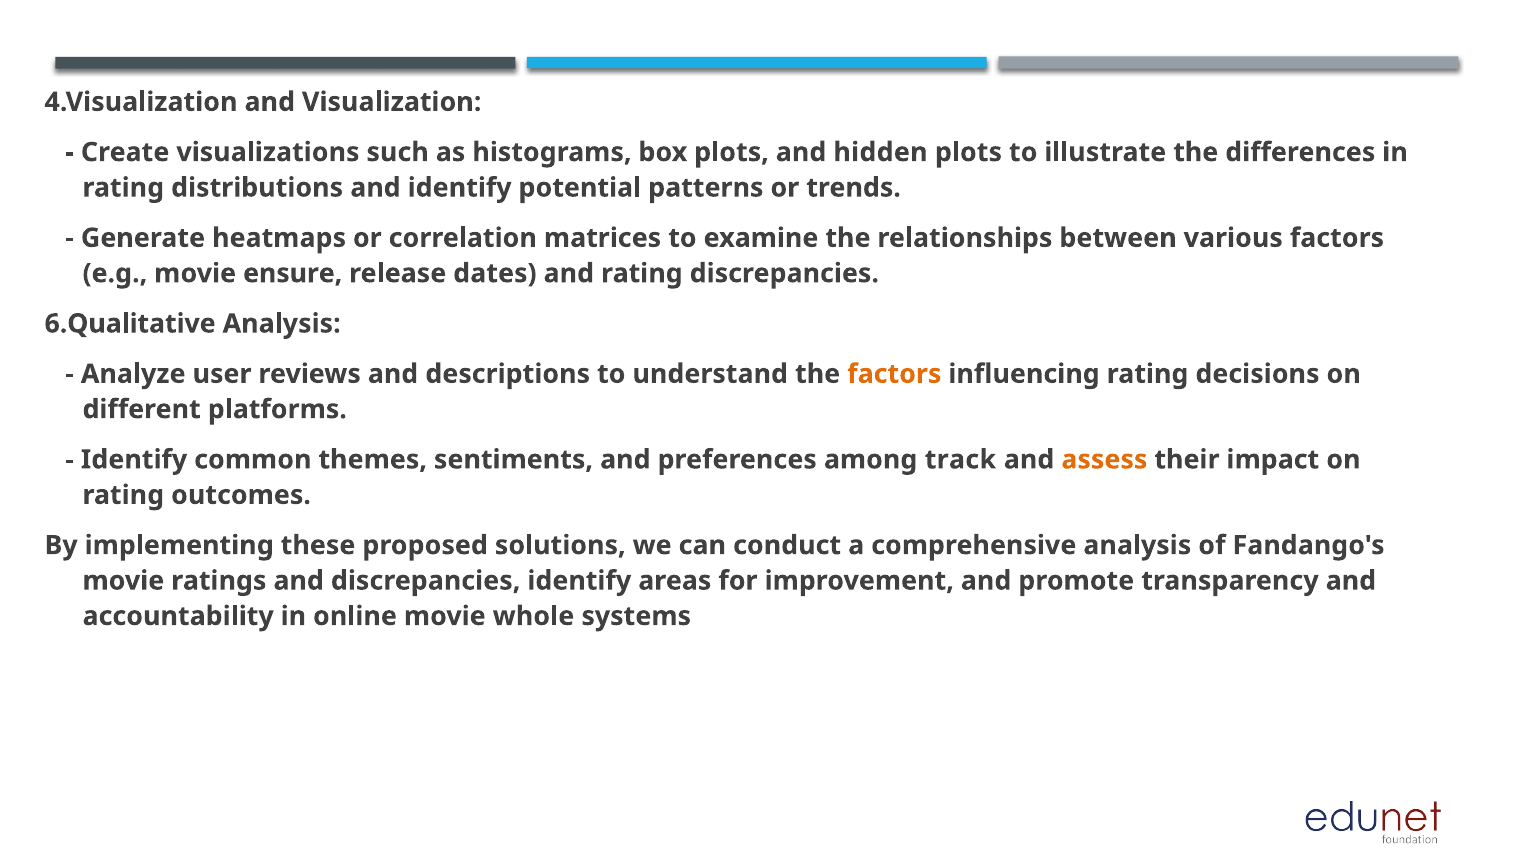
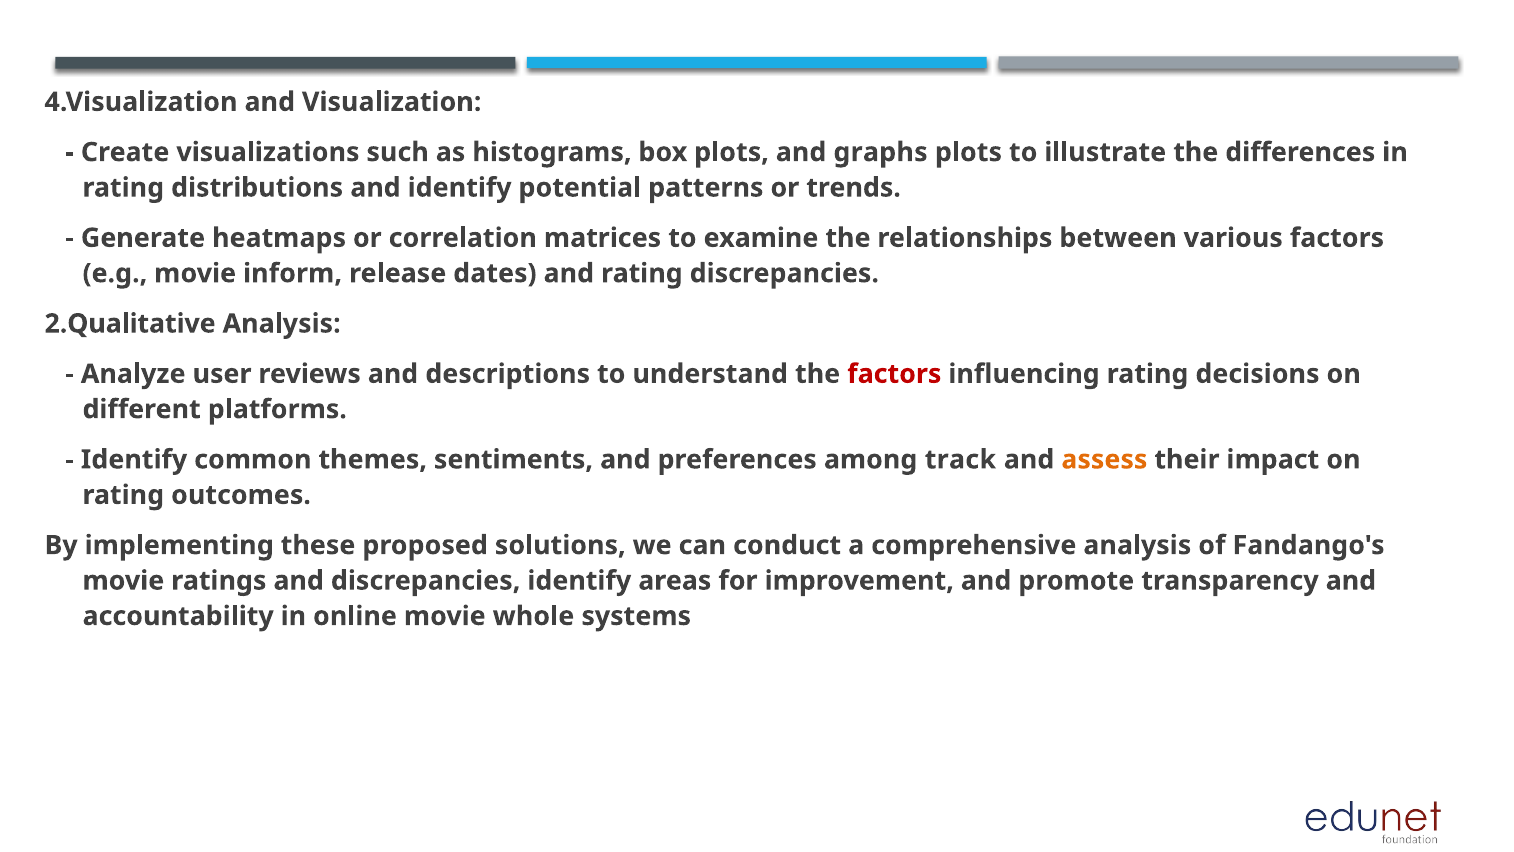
hidden: hidden -> graphs (881, 152)
ensure: ensure -> inform (293, 273)
6.Qualitative: 6.Qualitative -> 2.Qualitative (130, 324)
factors colour: orange -> red (894, 374)
